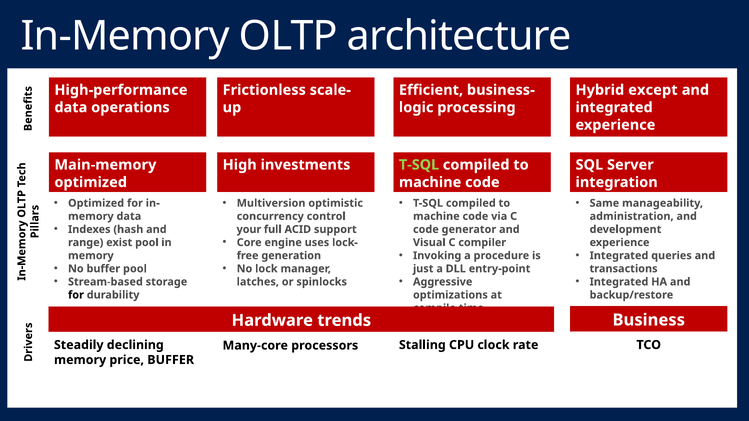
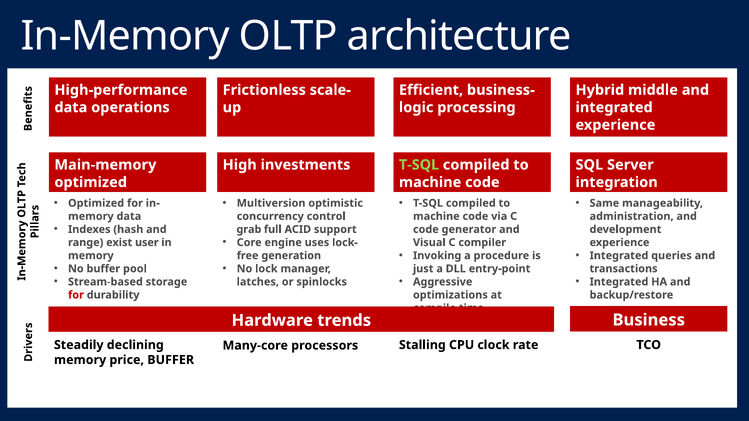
except: except -> middle (653, 90)
your: your -> grab (249, 229)
exist pool: pool -> user (147, 243)
for colour: black -> red (76, 295)
